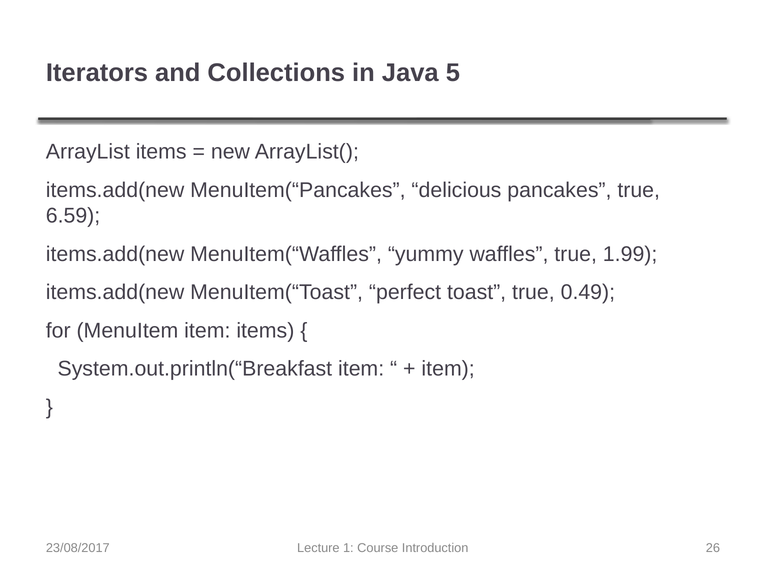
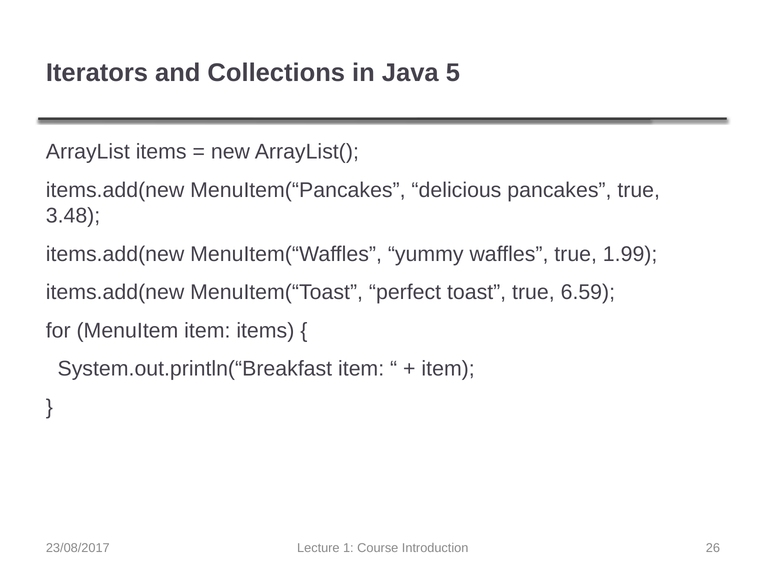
6.59: 6.59 -> 3.48 (73, 216)
0.49: 0.49 -> 6.59 (588, 293)
